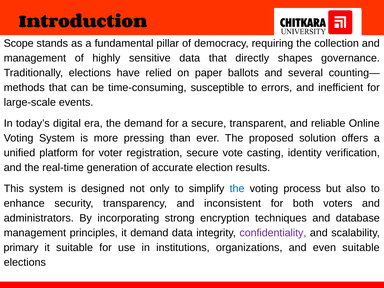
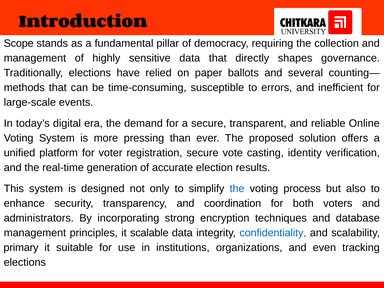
inconsistent: inconsistent -> coordination (233, 203)
it demand: demand -> scalable (149, 233)
confidentiality colour: purple -> blue (273, 233)
even suitable: suitable -> tracking (361, 248)
